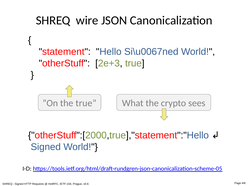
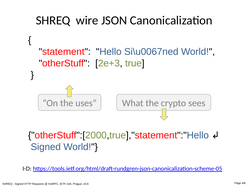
the true: true -> uses (86, 104)
